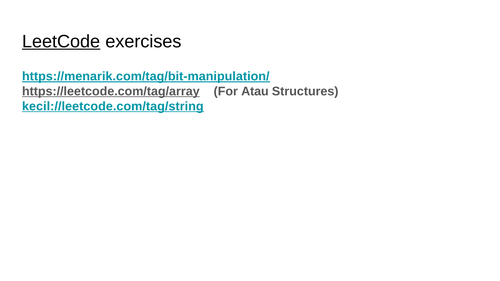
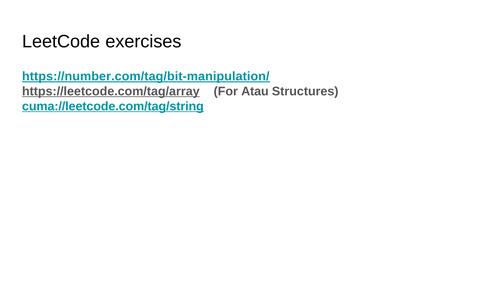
LeetCode underline: present -> none (61, 41)
https://menarik.com/tag/bit-manipulation/: https://menarik.com/tag/bit-manipulation/ -> https://number.com/tag/bit-manipulation/ (146, 76)
kecil://leetcode.com/tag/string: kecil://leetcode.com/tag/string -> cuma://leetcode.com/tag/string (113, 106)
